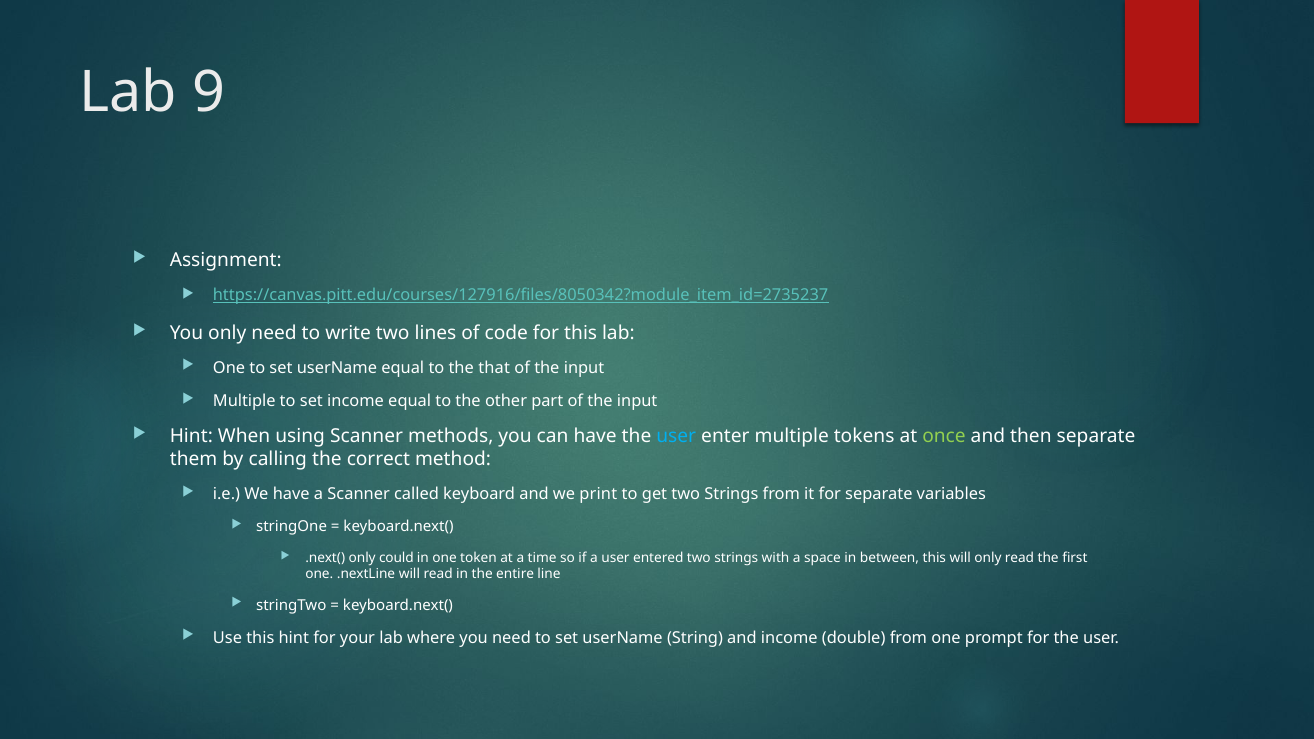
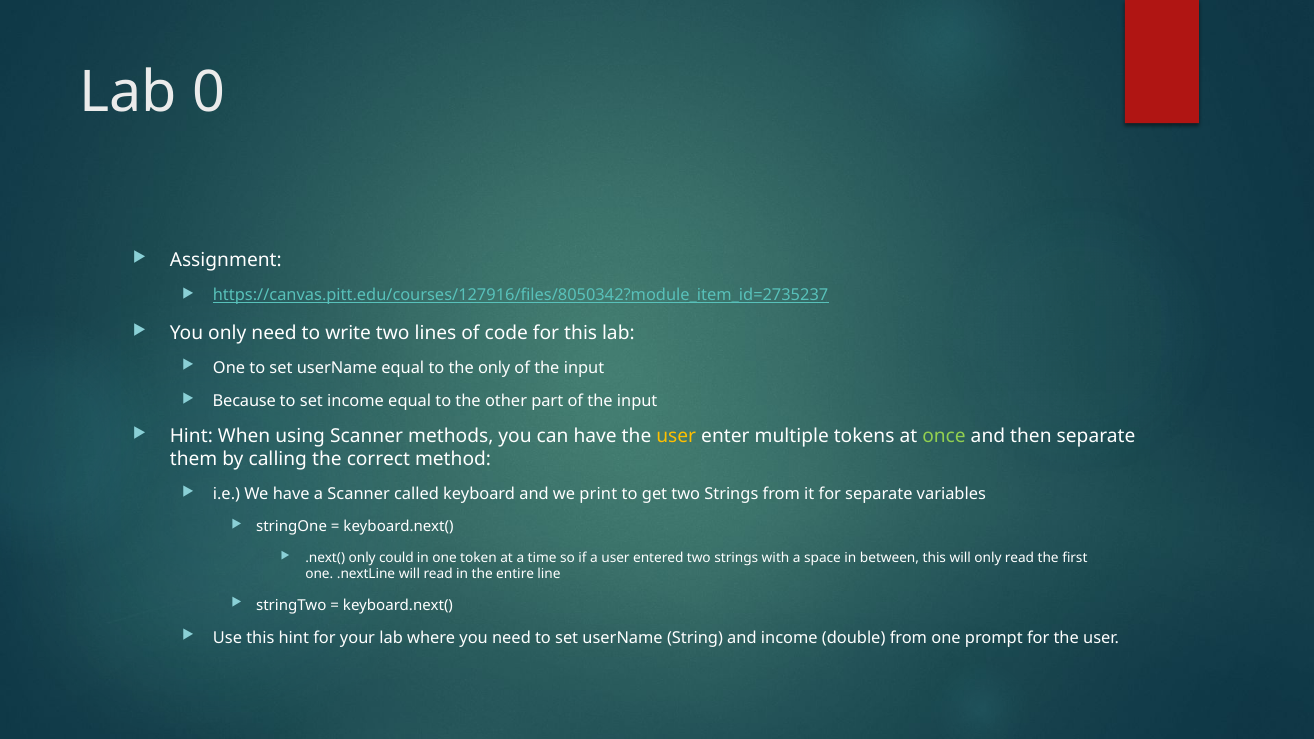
9: 9 -> 0 (209, 92)
the that: that -> only (494, 368)
Multiple: Multiple -> Because (244, 401)
user colour: light blue -> yellow (676, 436)
